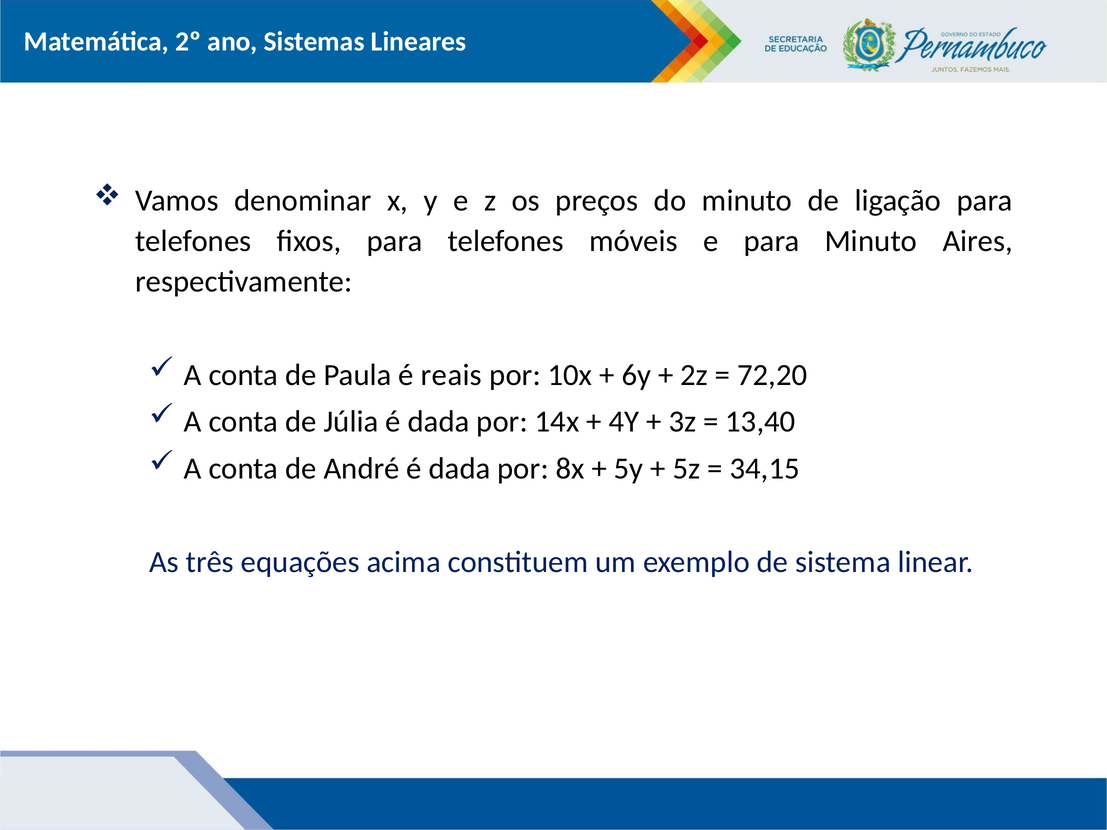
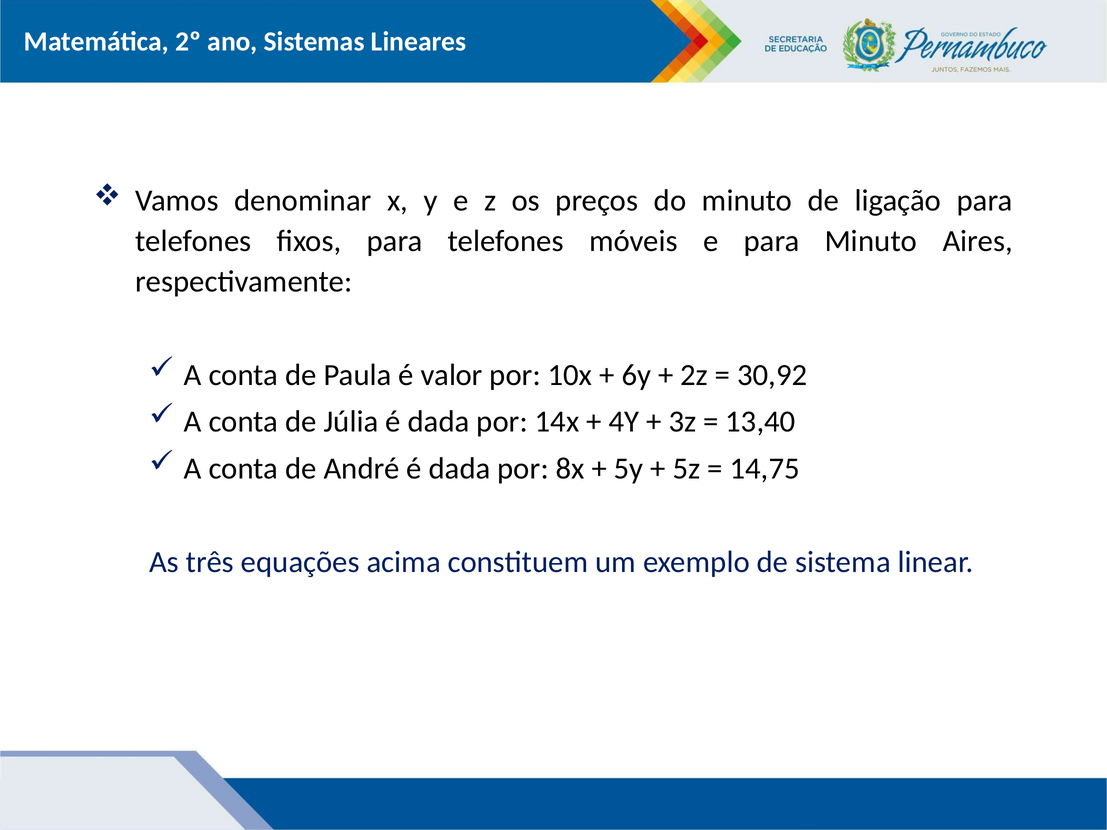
reais: reais -> valor (452, 375)
72,20: 72,20 -> 30,92 (772, 375)
34,15: 34,15 -> 14,75 (765, 469)
